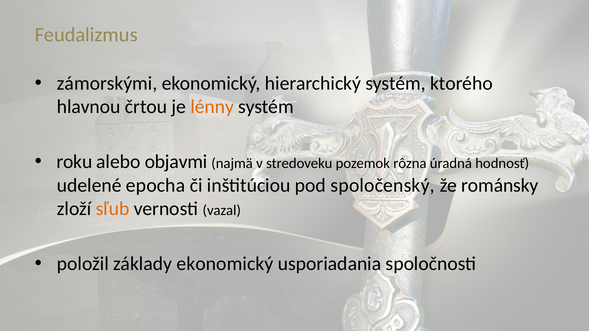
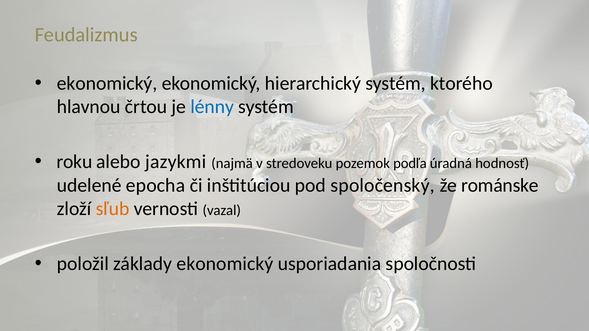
zámorskými: zámorskými -> ekonomický (107, 83)
lénny colour: orange -> blue (212, 107)
objavmi: objavmi -> jazykmi (176, 162)
rôzna: rôzna -> podľa (410, 164)
románsky: románsky -> románske (500, 185)
